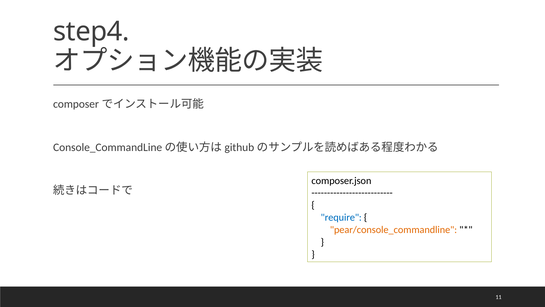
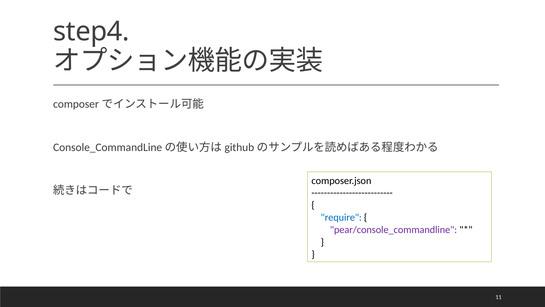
pear/console_commandline colour: orange -> purple (393, 229)
